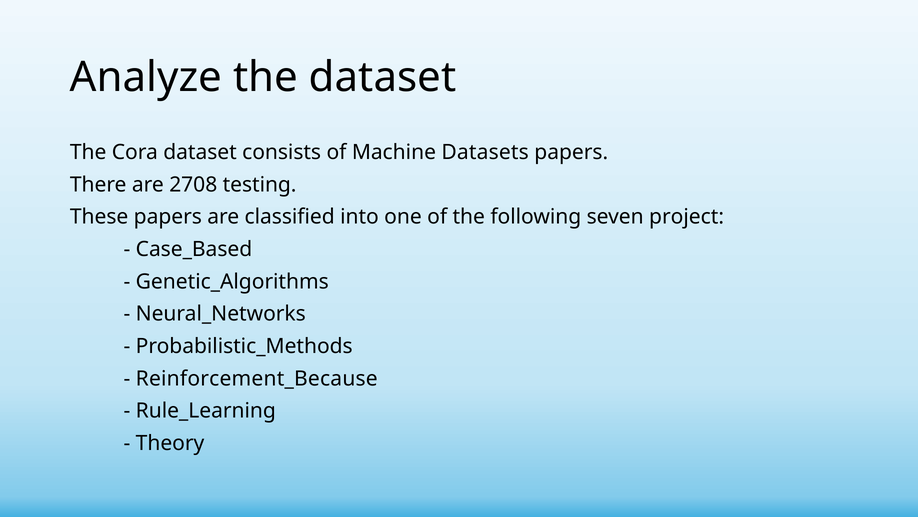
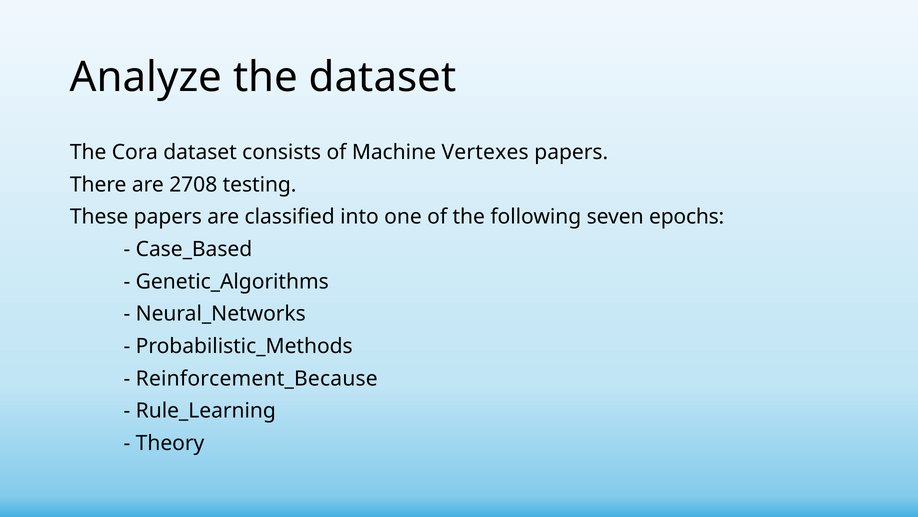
Datasets: Datasets -> Vertexes (485, 152)
project: project -> epochs (687, 217)
